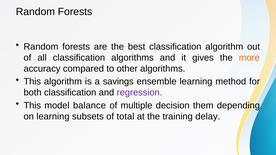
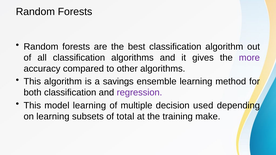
more colour: orange -> purple (249, 58)
model balance: balance -> learning (89, 106)
them: them -> used (203, 106)
delay: delay -> make (208, 117)
